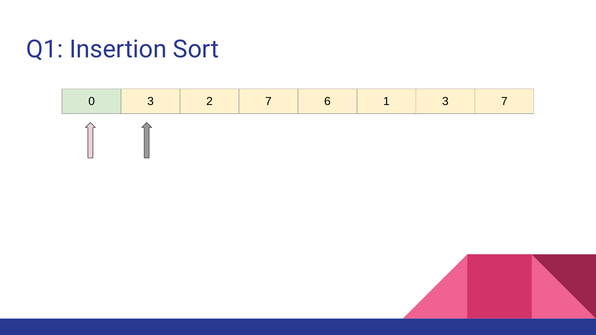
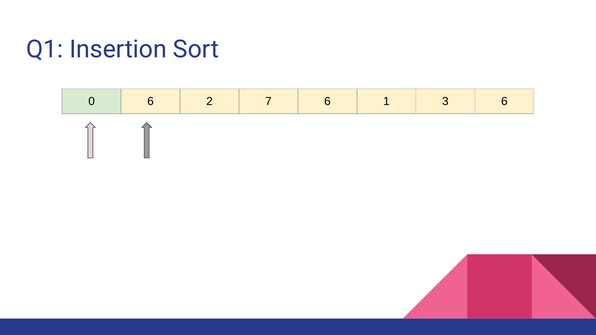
0 3: 3 -> 6 (151, 102)
3 7: 7 -> 6 (504, 102)
